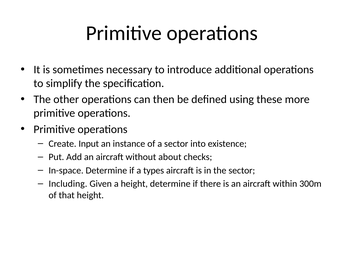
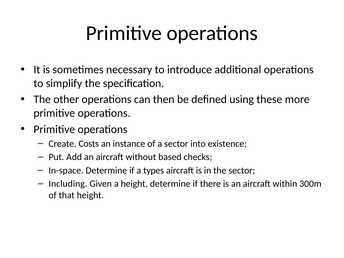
Input: Input -> Costs (89, 144)
about: about -> based (170, 157)
